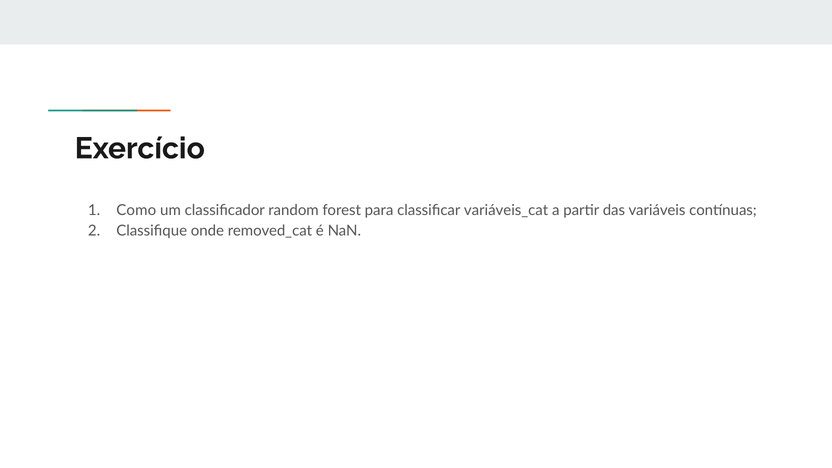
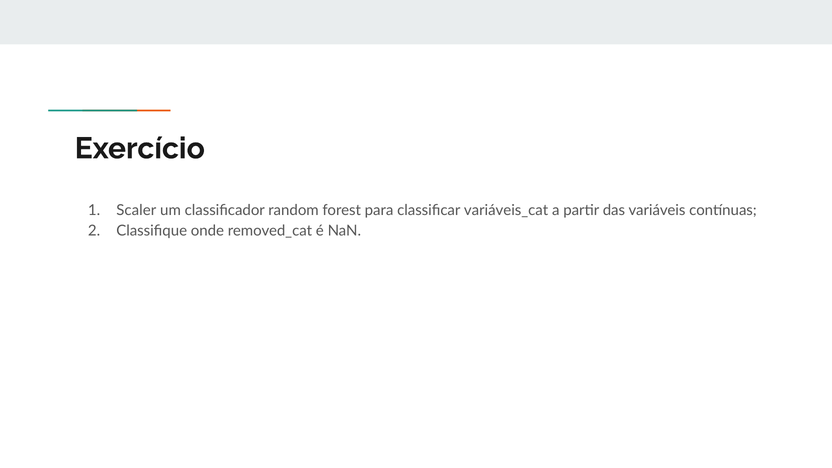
Como: Como -> Scaler (136, 210)
